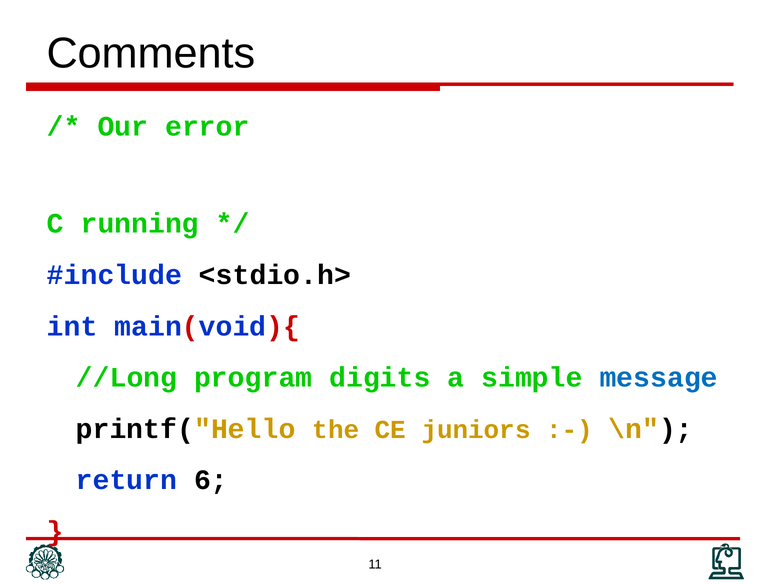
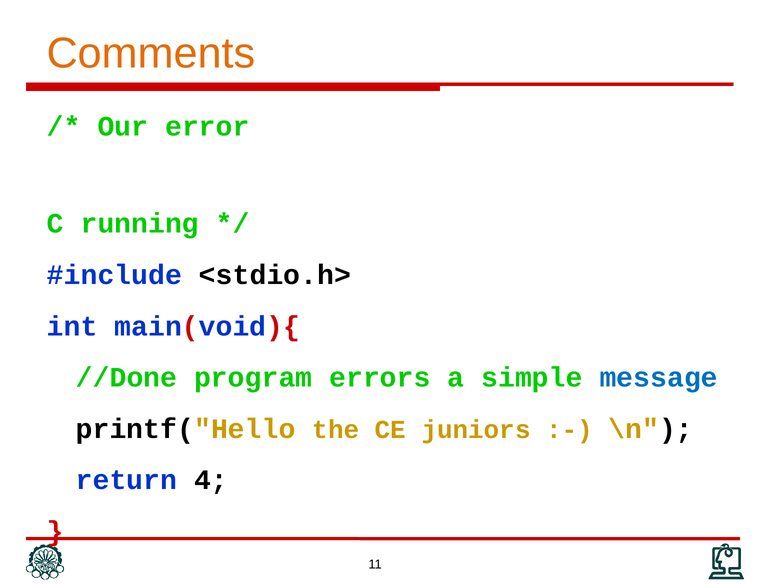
Comments colour: black -> orange (151, 53)
//Long: //Long -> //Done (127, 378)
digits: digits -> errors (380, 378)
6: 6 -> 4 (211, 480)
